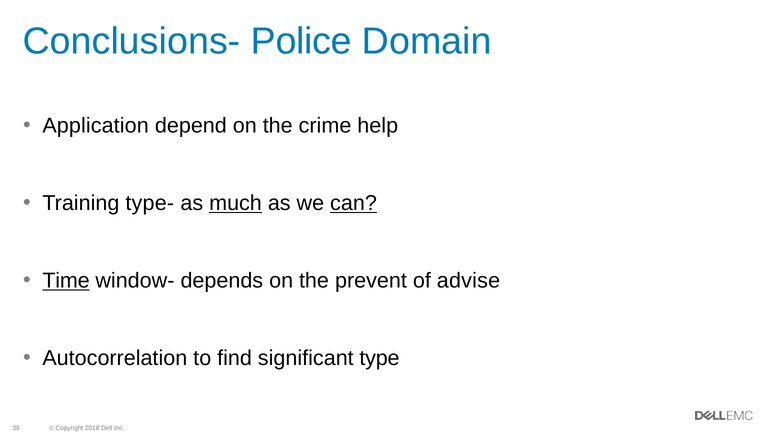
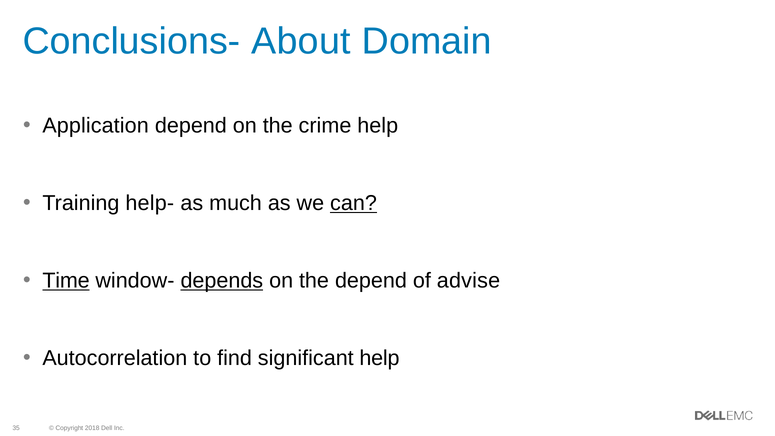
Police: Police -> About (301, 41)
type-: type- -> help- (150, 203)
much underline: present -> none (236, 203)
depends underline: none -> present (222, 281)
the prevent: prevent -> depend (371, 281)
significant type: type -> help (379, 358)
